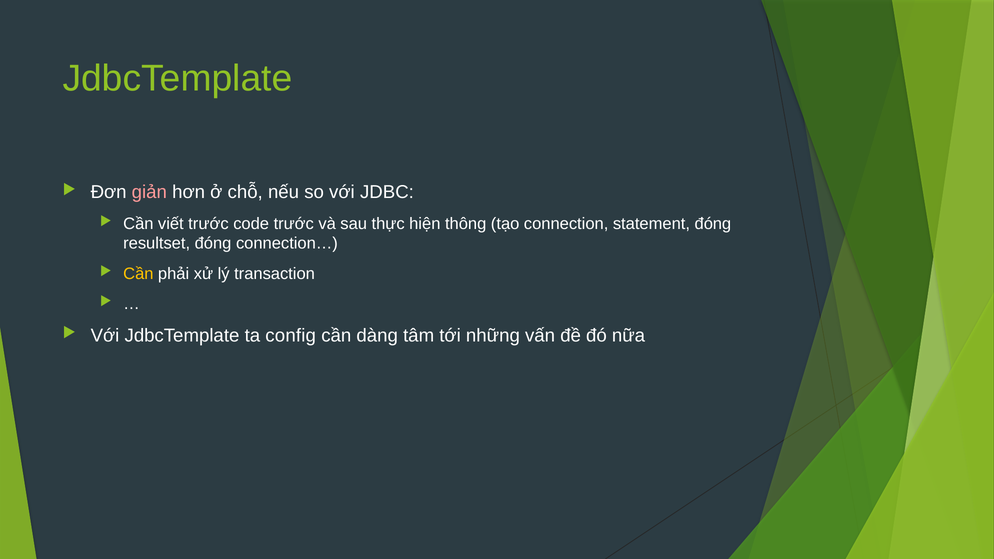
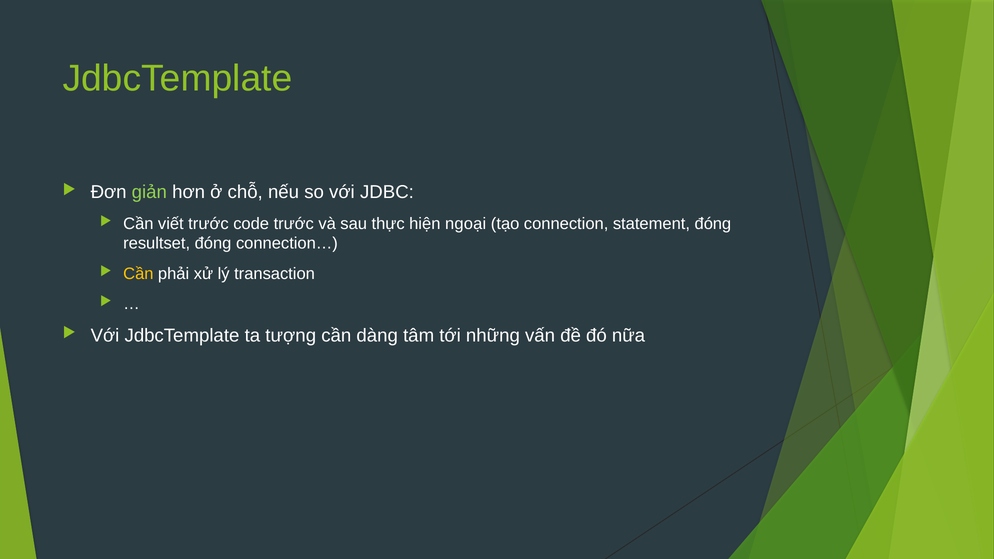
giản colour: pink -> light green (149, 192)
thông: thông -> ngoại (466, 224)
config: config -> tượng (291, 336)
